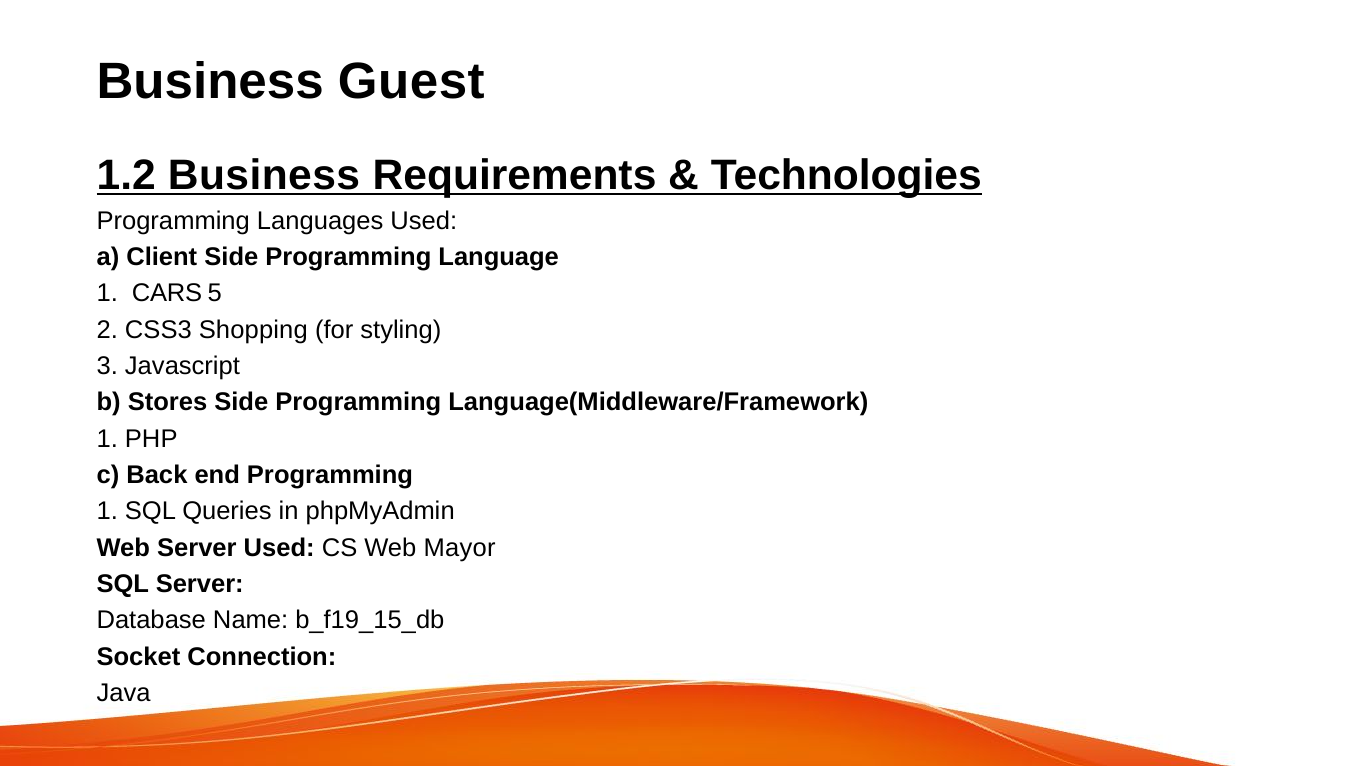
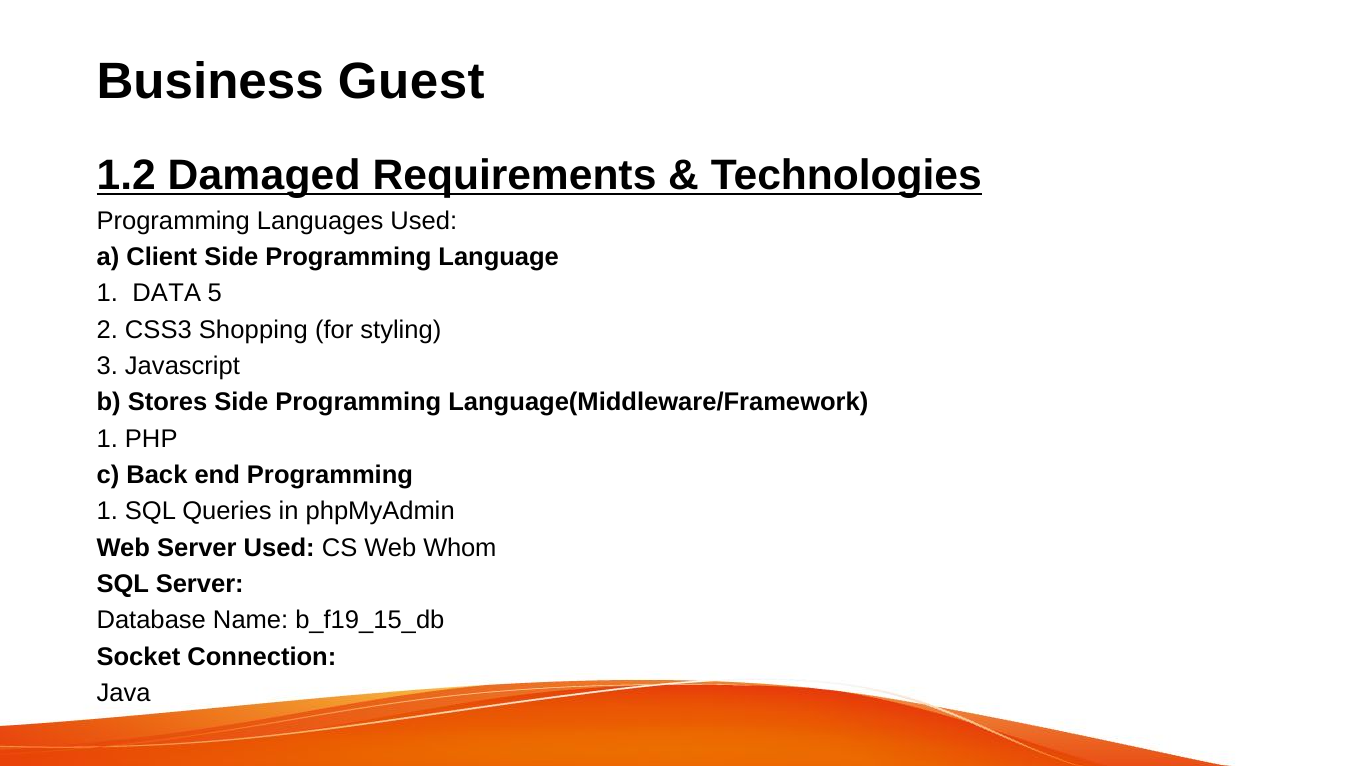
1.2 Business: Business -> Damaged (264, 176)
CARS: CARS -> DATA (167, 294)
Mayor: Mayor -> Whom (460, 548)
